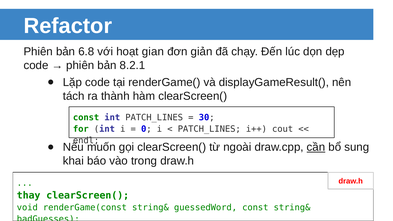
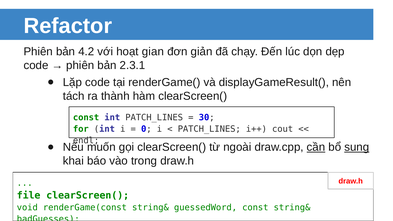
6.8: 6.8 -> 4.2 (86, 52)
8.2.1: 8.2.1 -> 2.3.1 (132, 65)
sung underline: none -> present (357, 147)
thay: thay -> file (29, 195)
